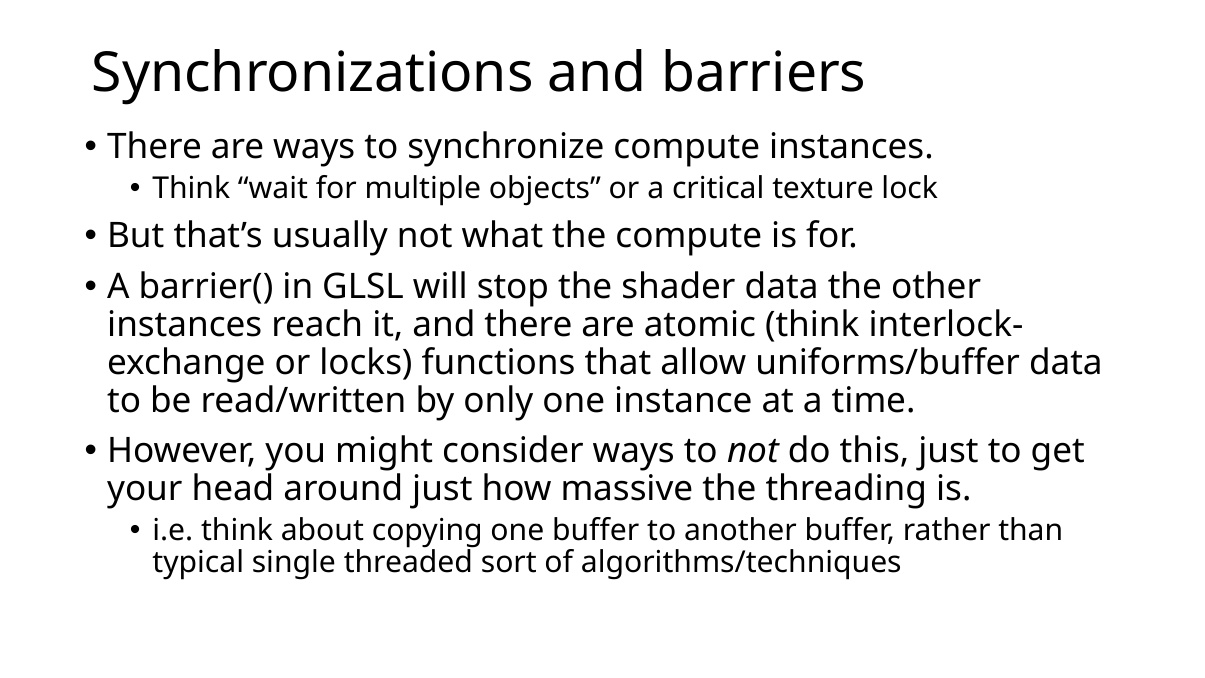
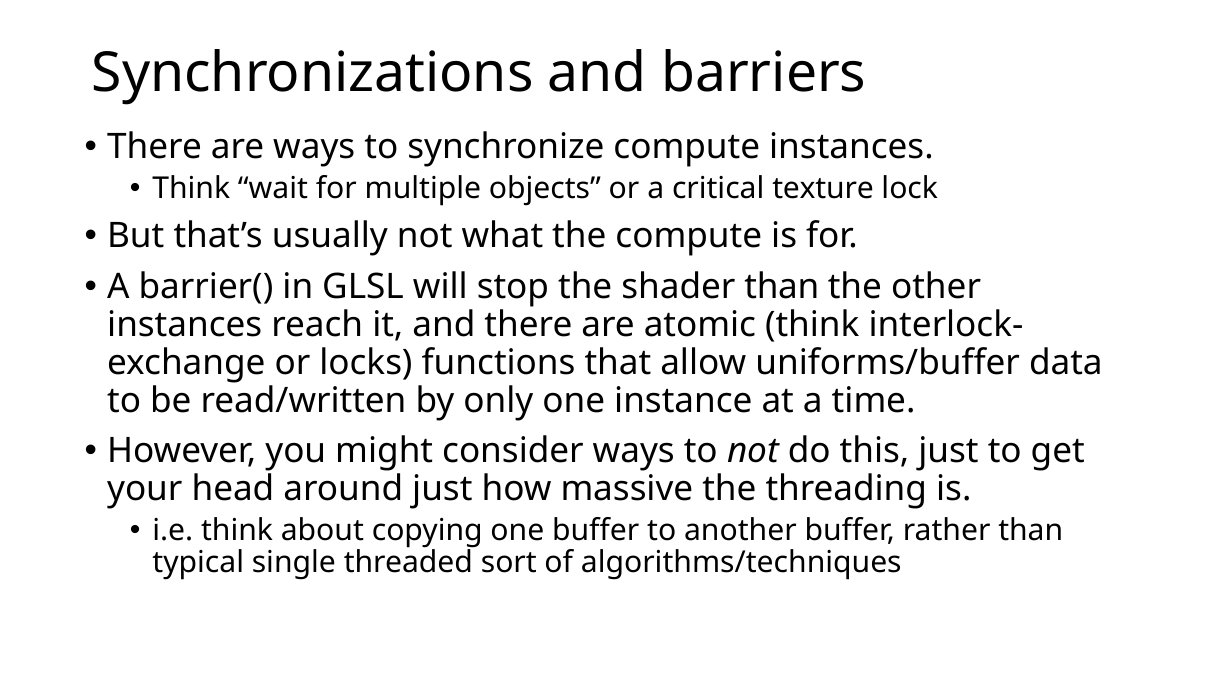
shader data: data -> than (782, 287)
